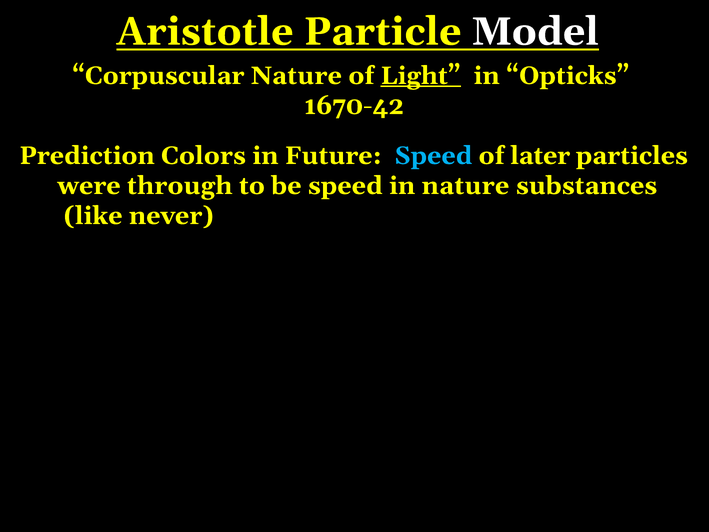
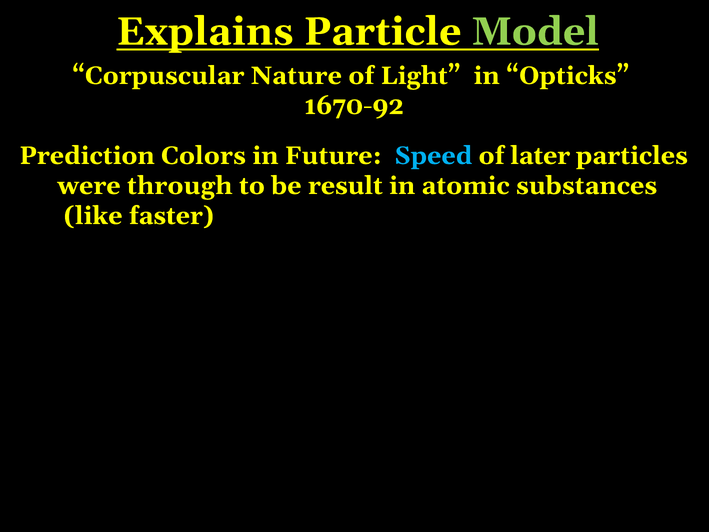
Aristotle: Aristotle -> Explains (205, 32)
Model colour: white -> light green (535, 32)
Light underline: present -> none (421, 76)
1670-42: 1670-42 -> 1670-92 (354, 106)
be speed: speed -> result (345, 186)
in nature: nature -> atomic (466, 186)
never: never -> faster (171, 216)
